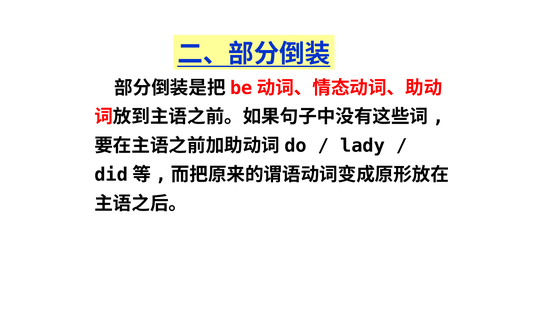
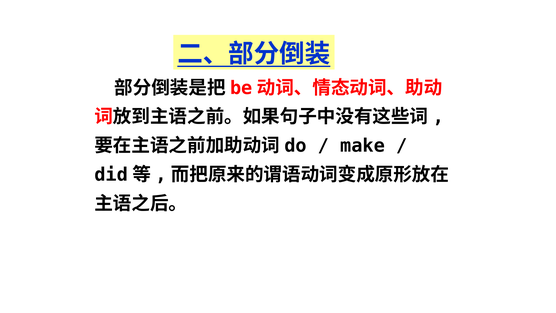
lady: lady -> make (363, 146)
